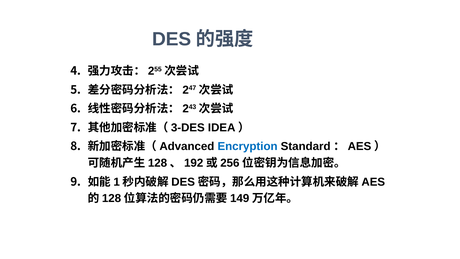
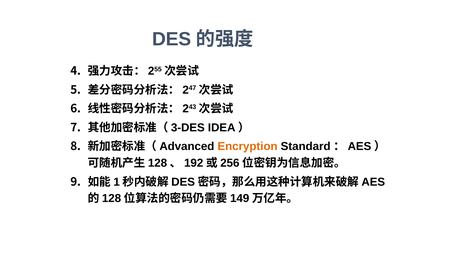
Encryption colour: blue -> orange (248, 146)
